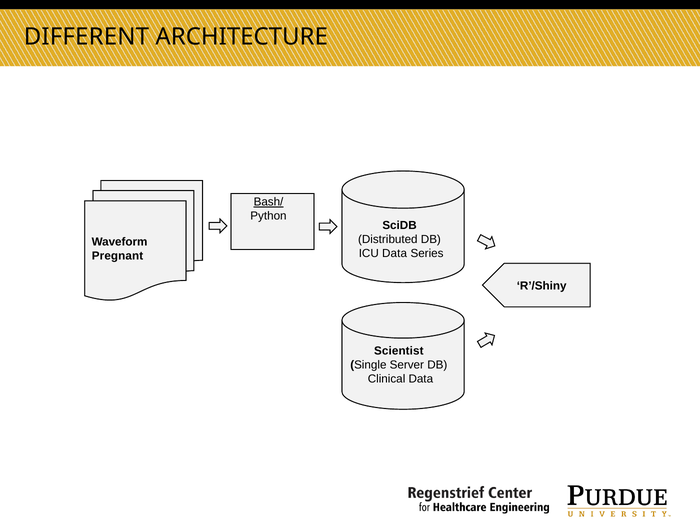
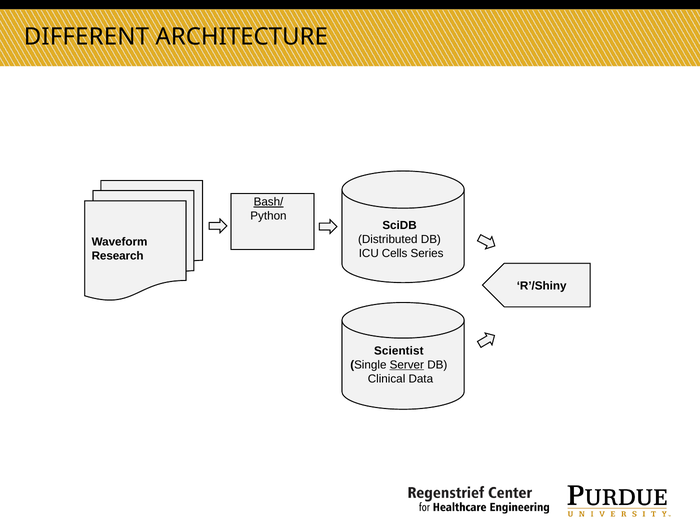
ICU Data: Data -> Cells (395, 253)
Pregnant: Pregnant -> Research (118, 256)
Server underline: none -> present (407, 365)
